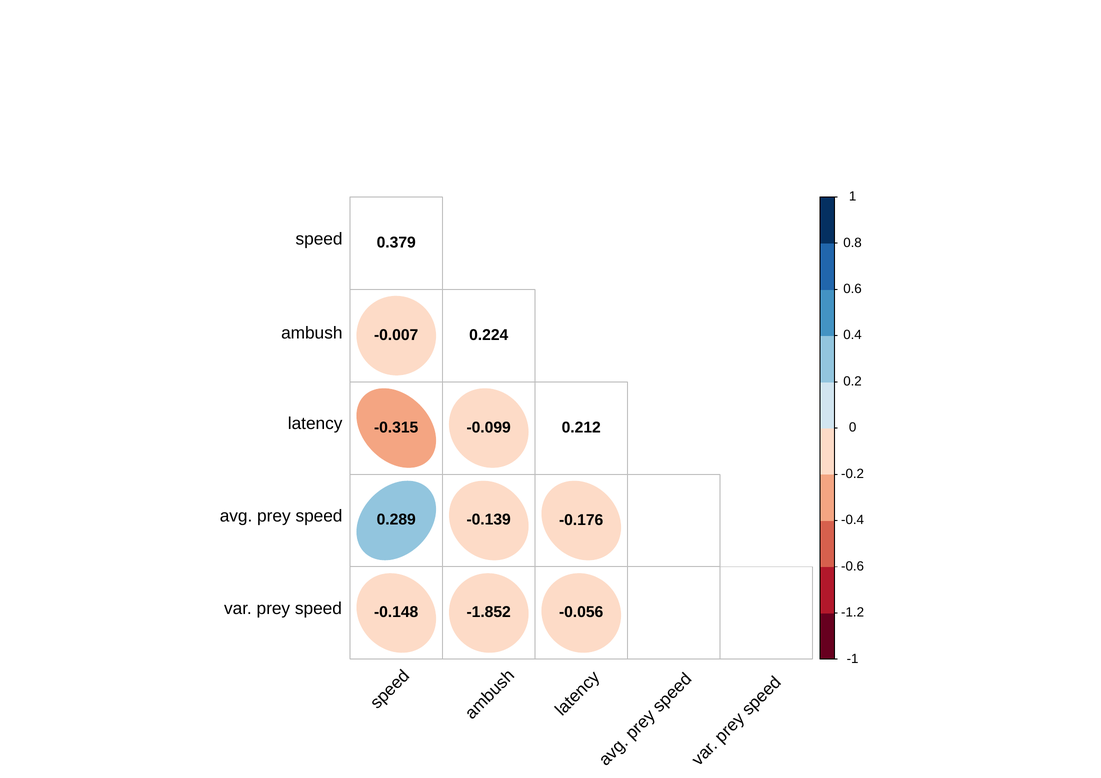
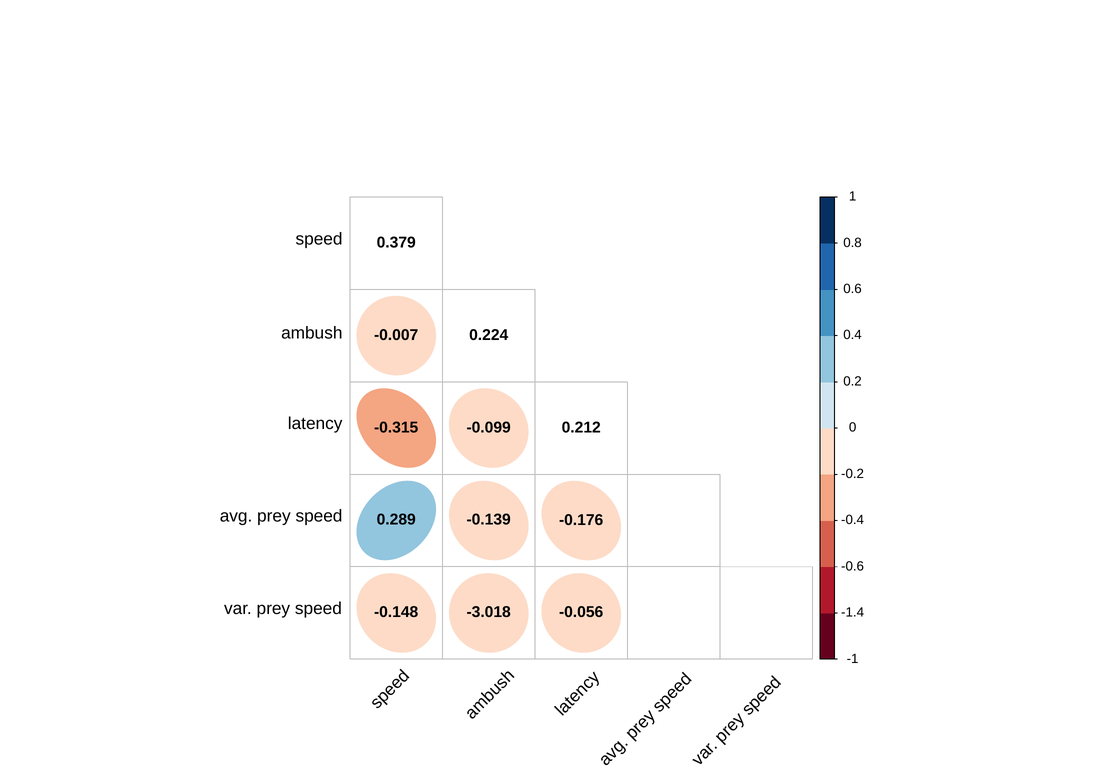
-1.852: -1.852 -> -3.018 (489, 613)
-1.2: -1.2 -> -1.4 (853, 613)
